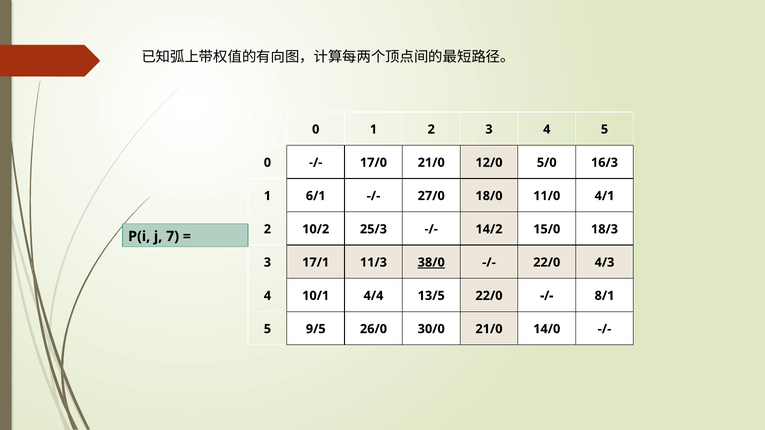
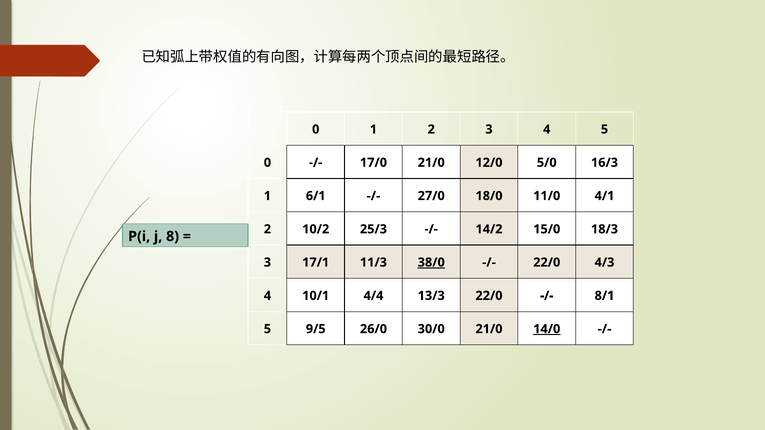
7: 7 -> 8 (173, 237)
13/5: 13/5 -> 13/3 (431, 296)
14/0 underline: none -> present (547, 329)
